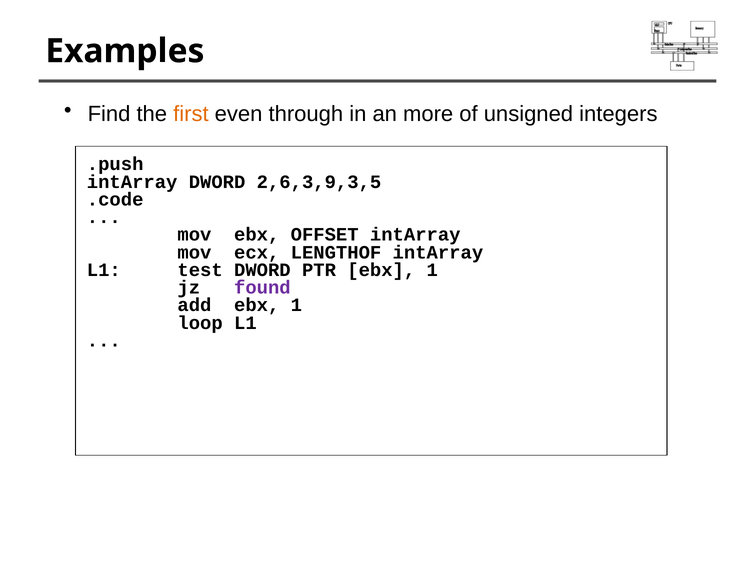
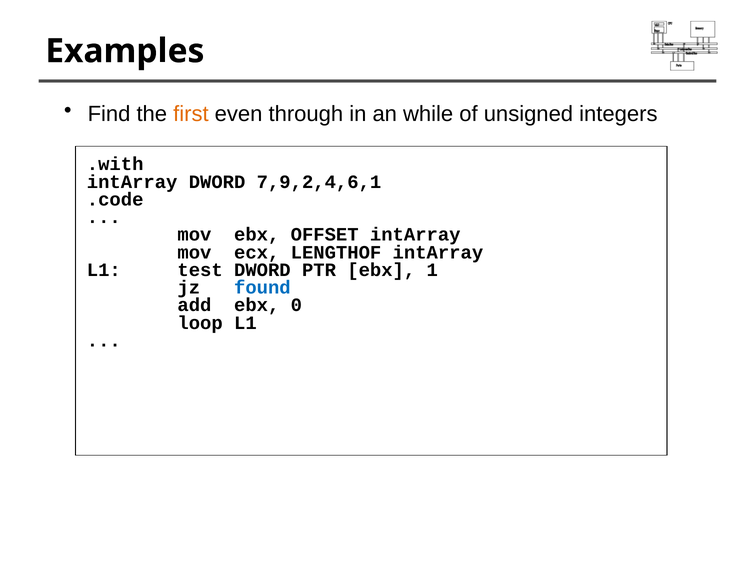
more: more -> while (428, 114)
.push: .push -> .with (115, 164)
2,6,3,9,3,5: 2,6,3,9,3,5 -> 7,9,2,4,6,1 (319, 182)
found colour: purple -> blue (262, 288)
add ebx 1: 1 -> 0 (296, 305)
